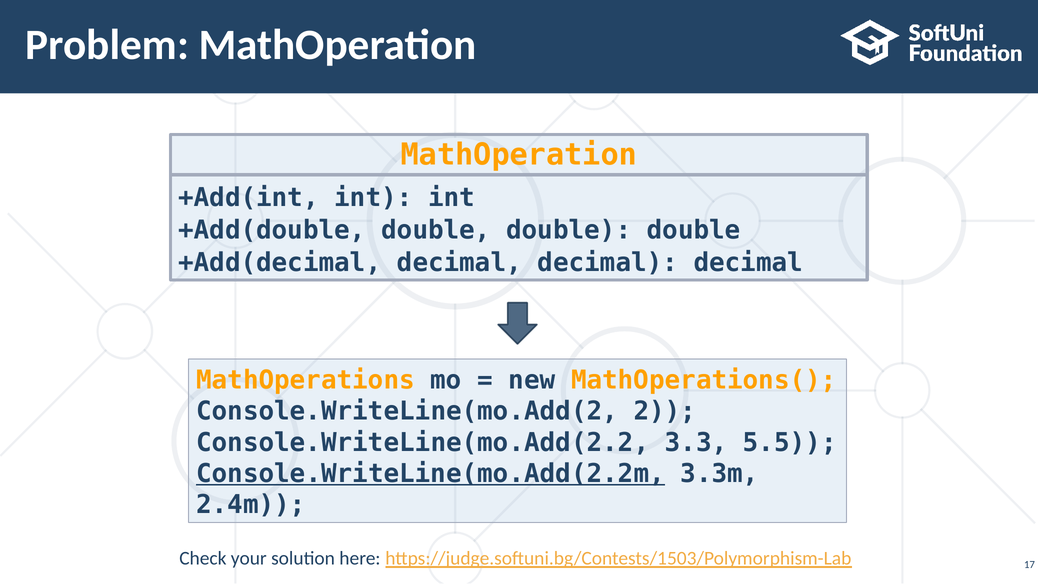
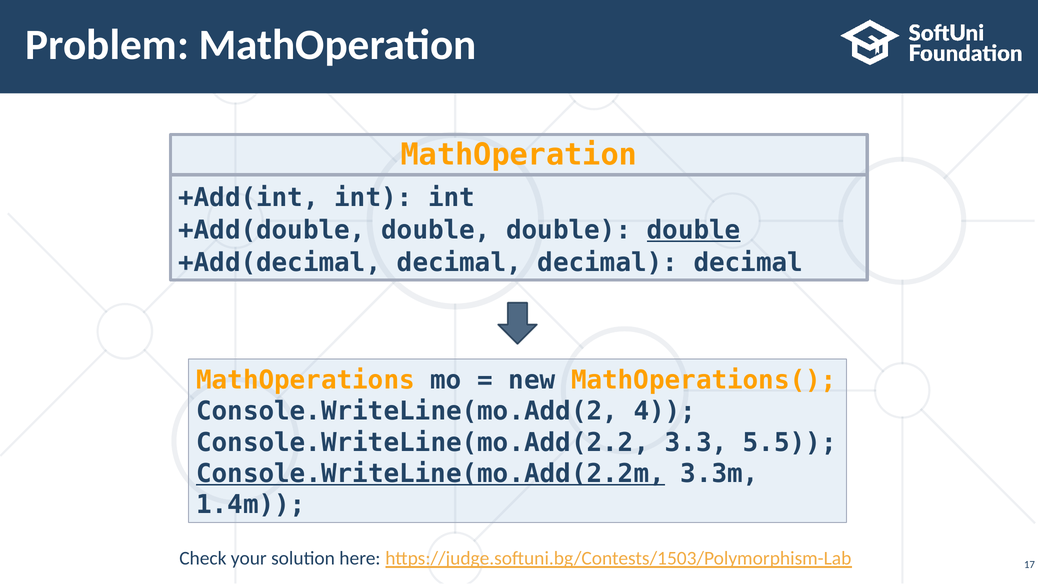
double underline: none -> present (694, 230)
2: 2 -> 4 (665, 411)
2.4m: 2.4m -> 1.4m (251, 505)
